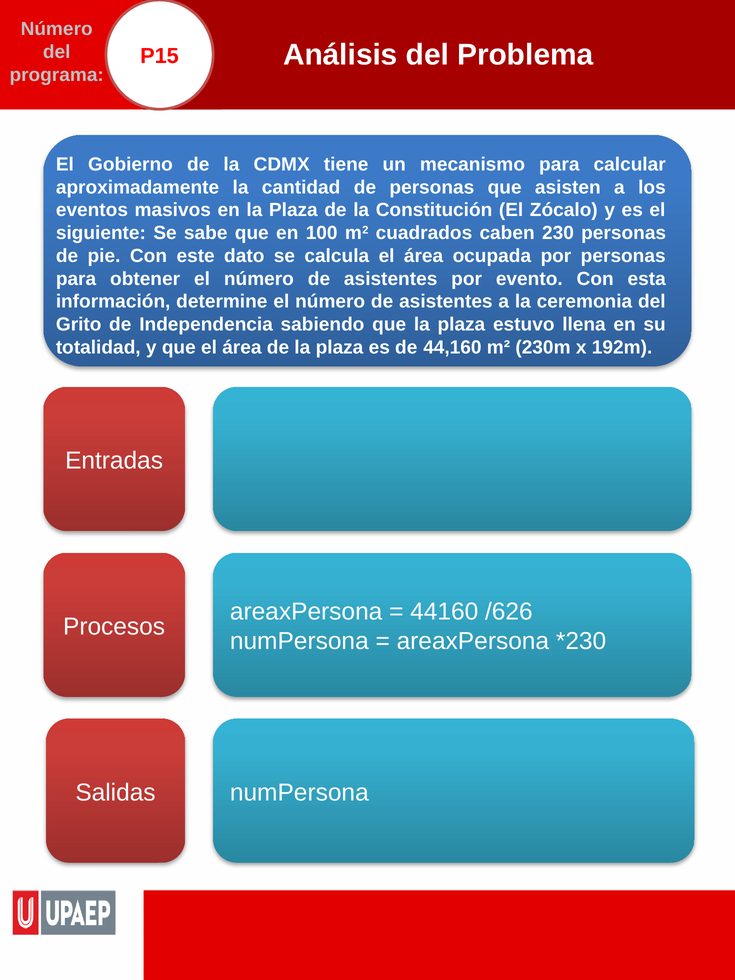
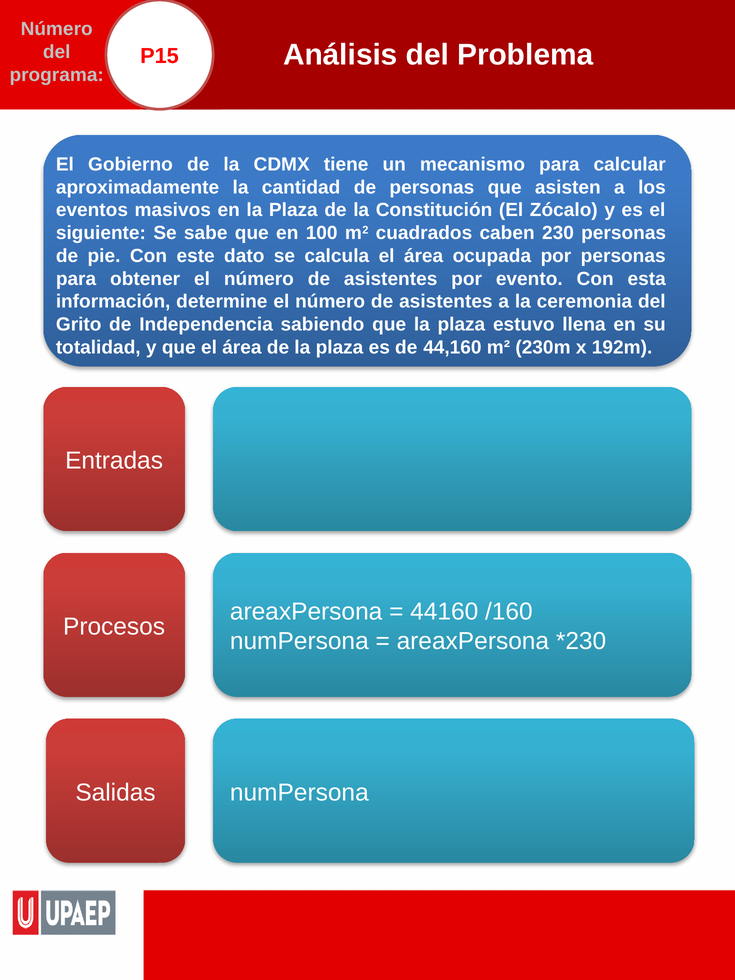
/626: /626 -> /160 (509, 612)
